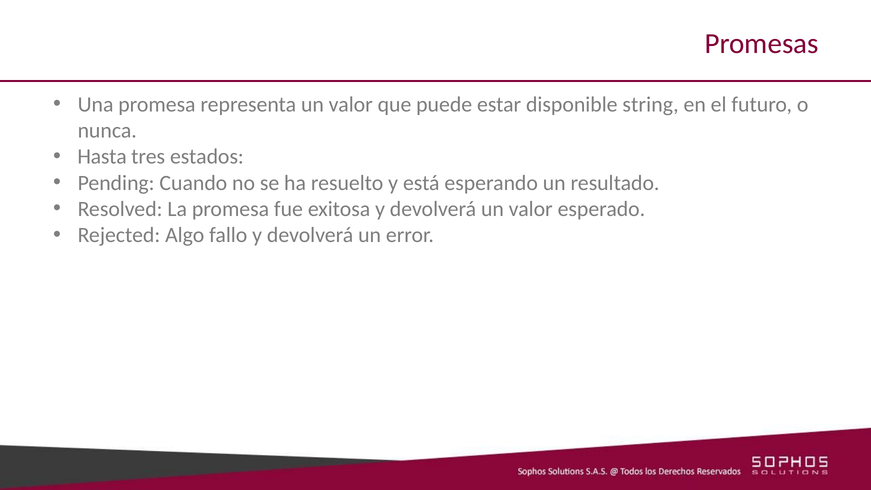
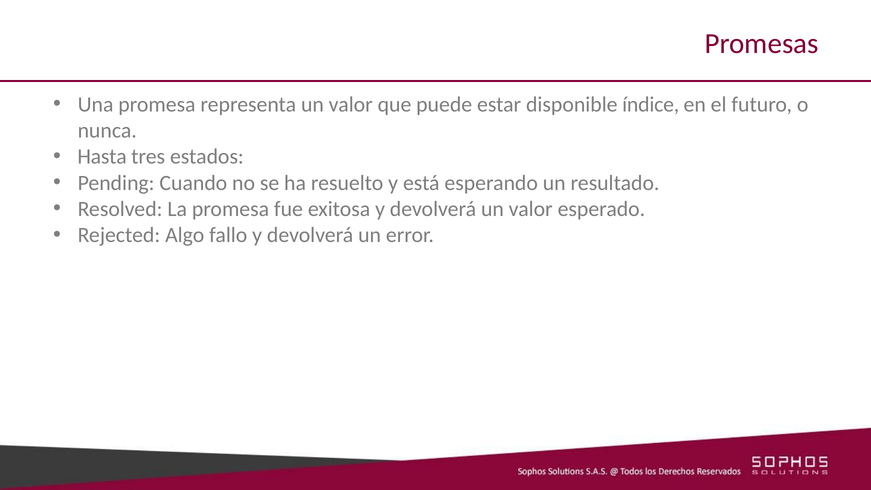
string: string -> índice (651, 104)
